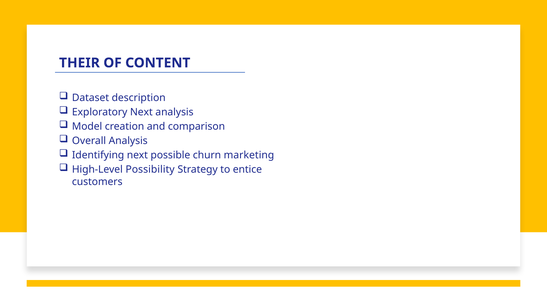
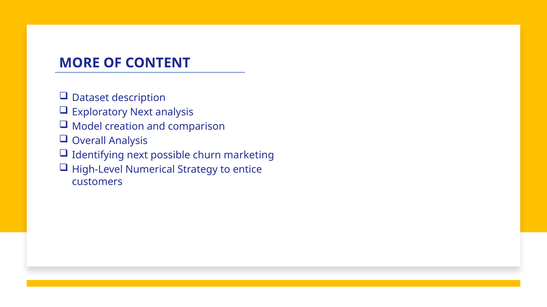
THEIR: THEIR -> MORE (79, 63)
Possibility: Possibility -> Numerical (150, 170)
